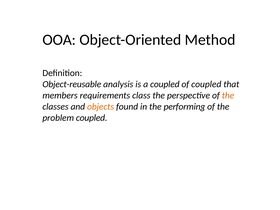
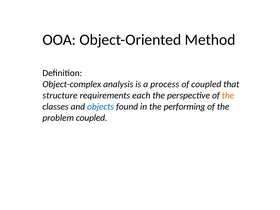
Object-reusable: Object-reusable -> Object-complex (72, 84)
a coupled: coupled -> process (165, 84)
members: members -> structure (60, 95)
class: class -> each (141, 95)
objects colour: orange -> blue (101, 107)
